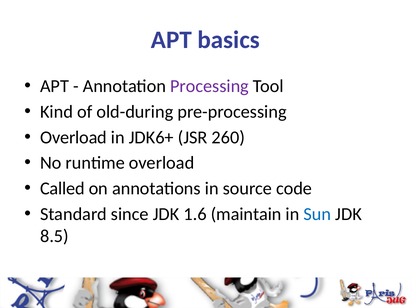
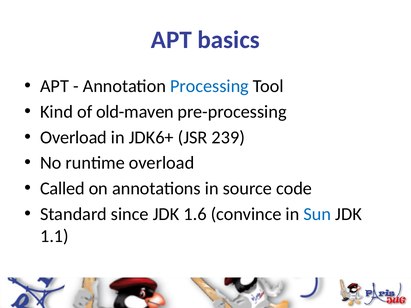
Processing colour: purple -> blue (210, 86)
old-during: old-during -> old-maven (135, 112)
260: 260 -> 239 (228, 137)
maintain: maintain -> convince (246, 214)
8.5: 8.5 -> 1.1 (54, 236)
